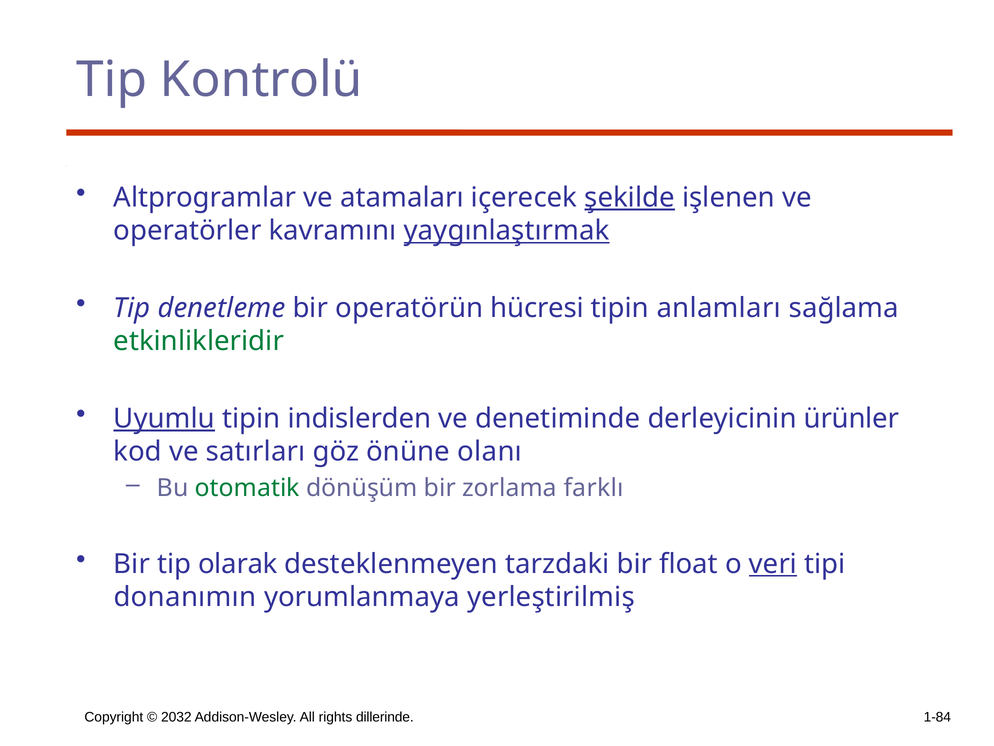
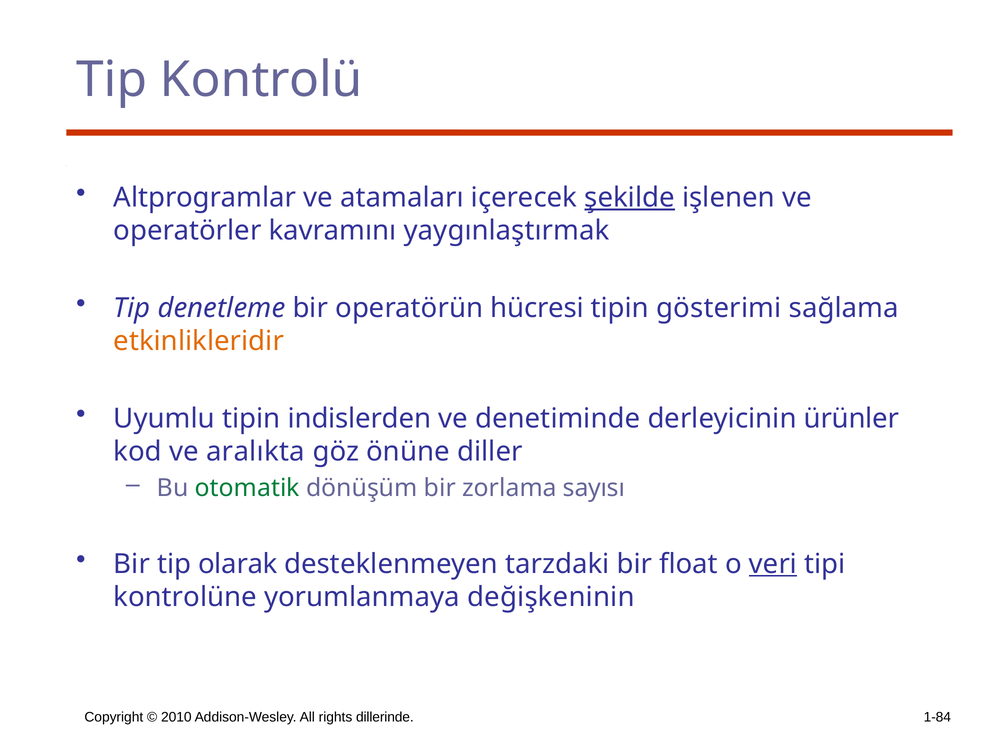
yaygınlaştırmak underline: present -> none (507, 231)
anlamları: anlamları -> gösterimi (719, 308)
etkinlikleridir colour: green -> orange (199, 341)
Uyumlu underline: present -> none (164, 418)
satırları: satırları -> aralıkta (256, 452)
olanı: olanı -> diller (490, 452)
farklı: farklı -> sayısı (594, 488)
donanımın: donanımın -> kontrolüne (185, 597)
yerleştirilmiş: yerleştirilmiş -> değişkeninin (551, 597)
2032: 2032 -> 2010 (176, 717)
